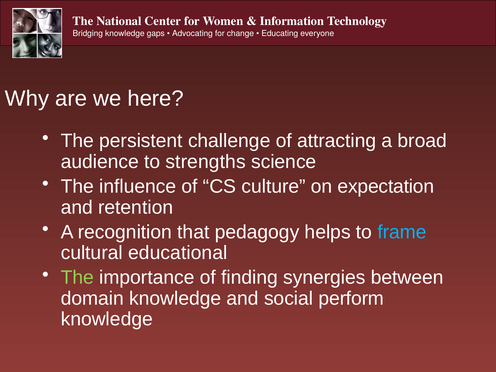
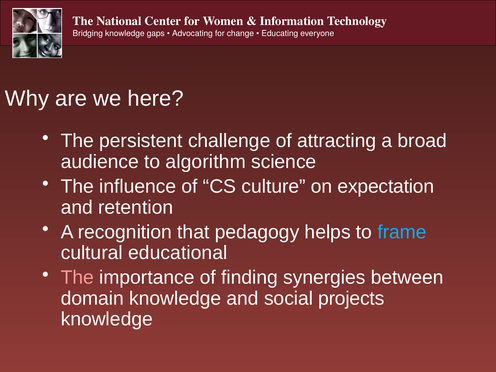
strengths: strengths -> algorithm (206, 162)
The colour: light green -> pink (77, 278)
perform: perform -> projects (351, 298)
